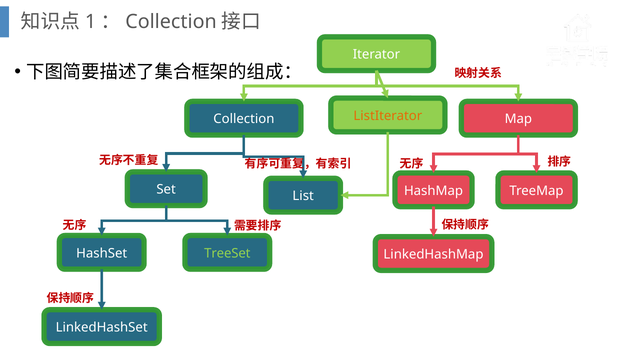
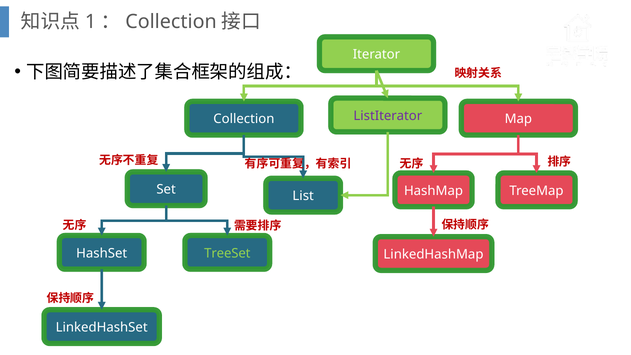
ListIterator colour: orange -> purple (388, 116)
